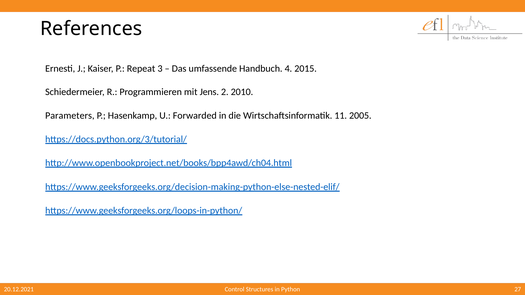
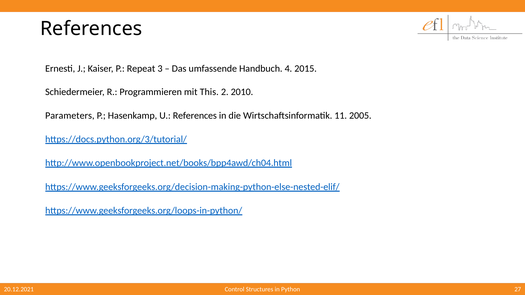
Jens: Jens -> This (209, 92)
U Forwarded: Forwarded -> References (195, 116)
